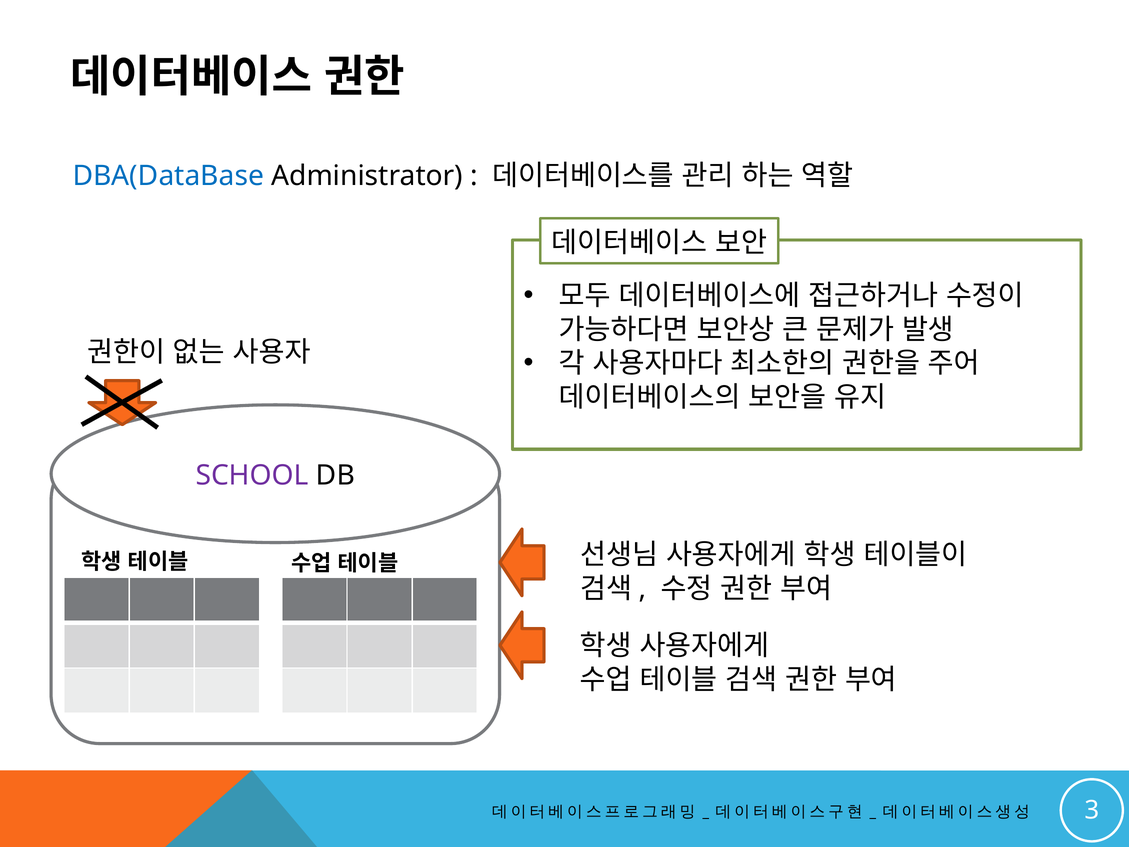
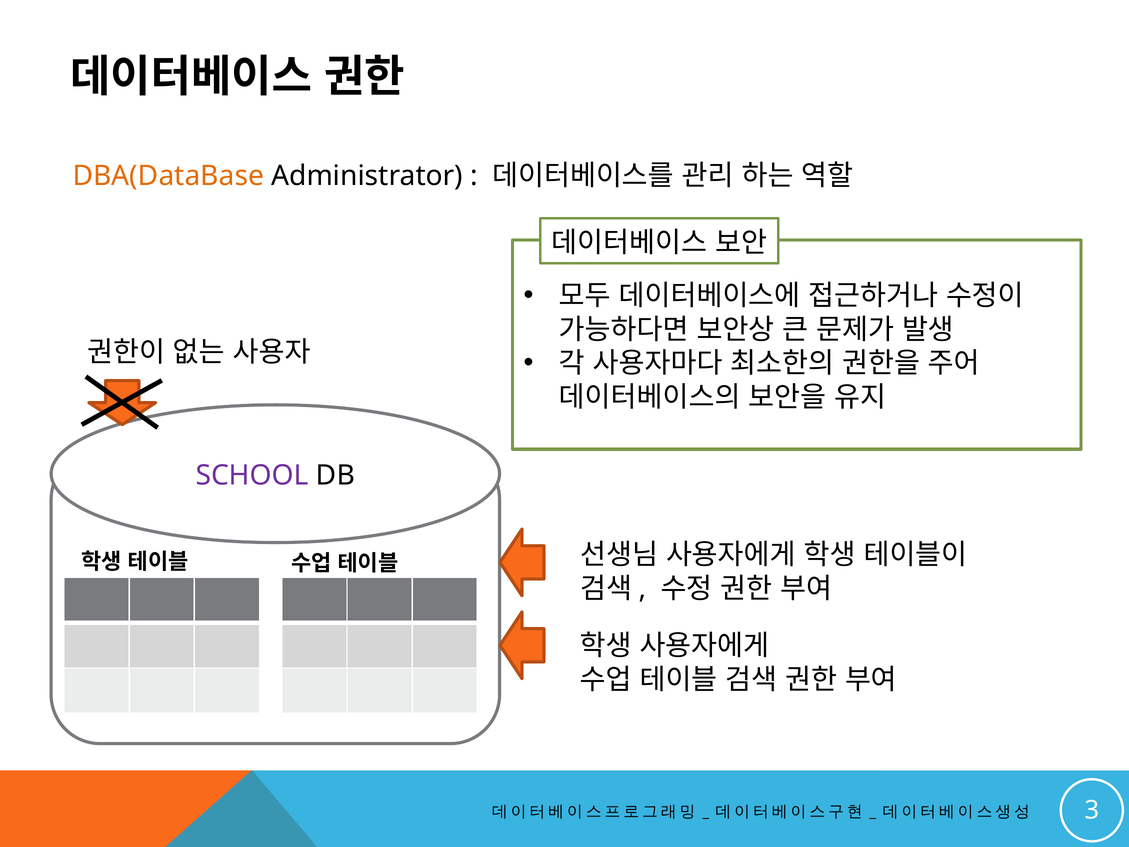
DBA(DataBase colour: blue -> orange (168, 176)
